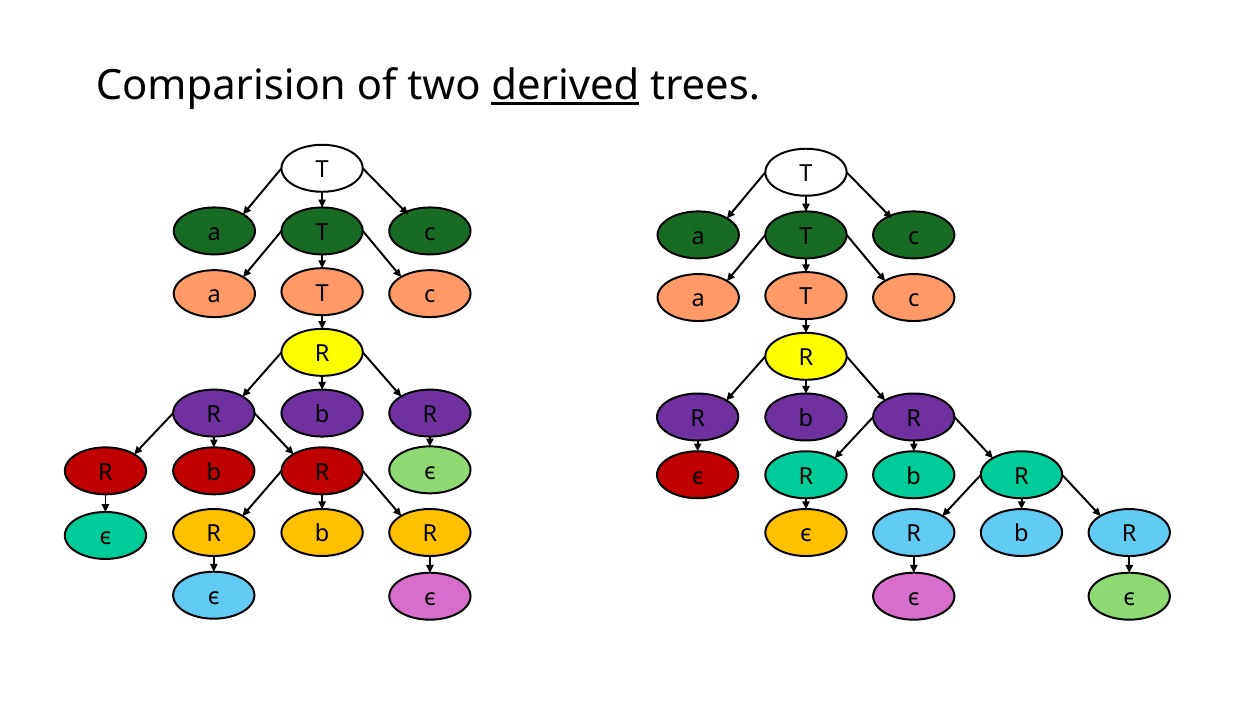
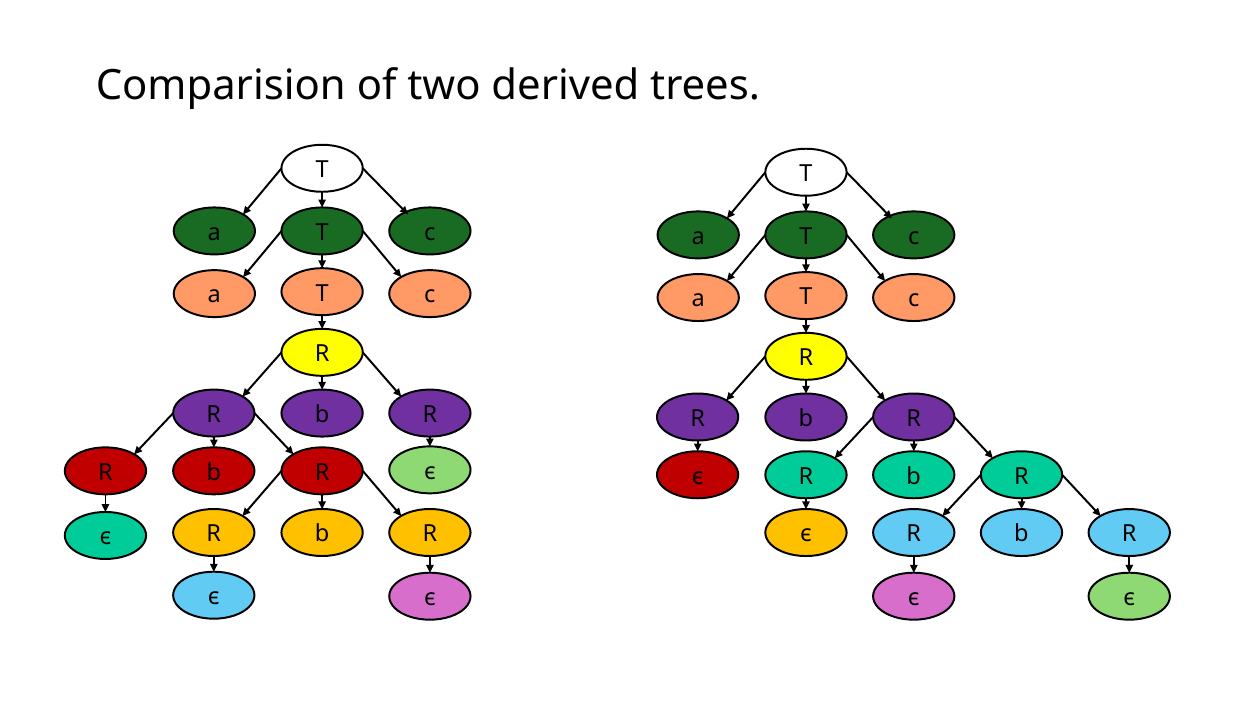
derived underline: present -> none (565, 86)
